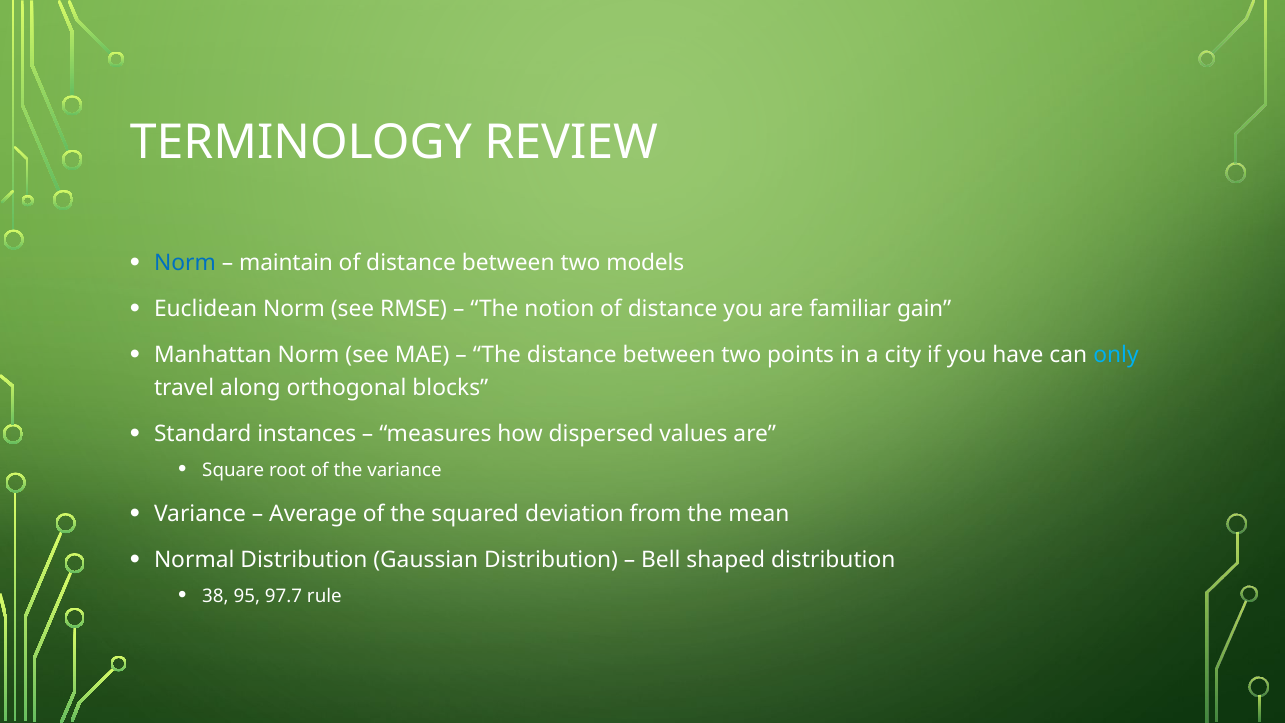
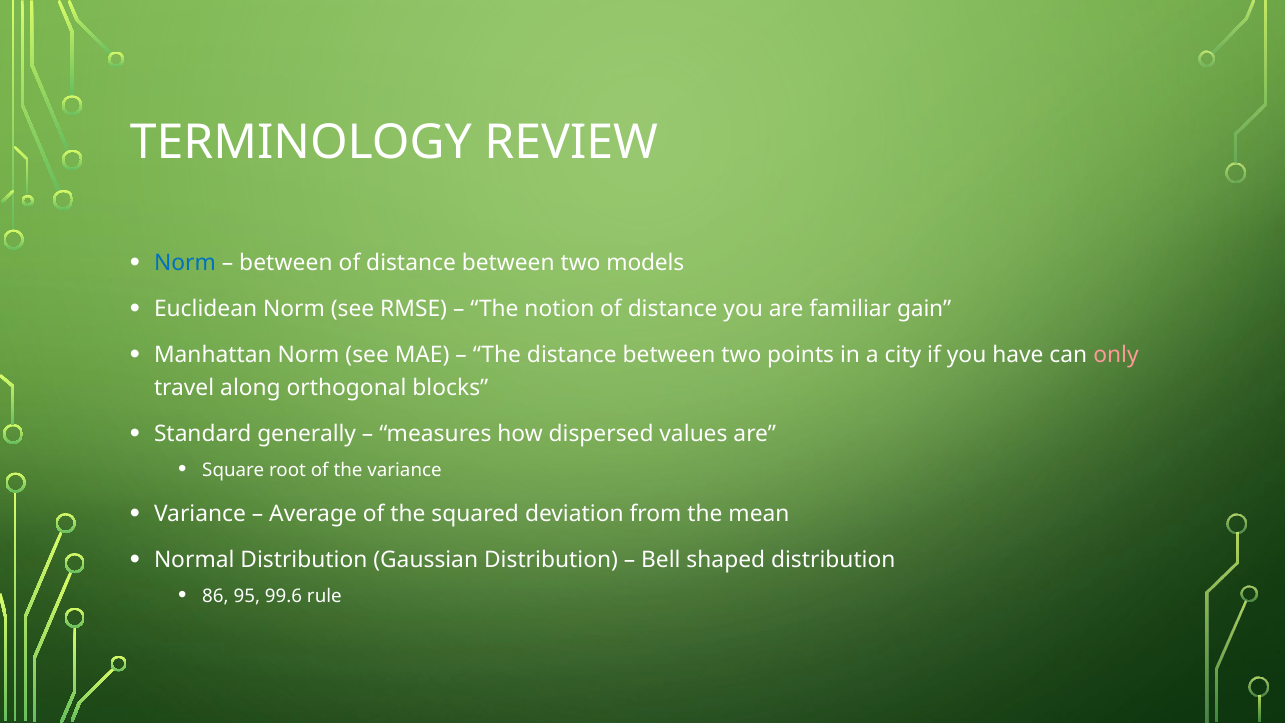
maintain: maintain -> between (286, 263)
only colour: light blue -> pink (1116, 355)
instances: instances -> generally (307, 434)
38: 38 -> 86 (215, 596)
97.7: 97.7 -> 99.6 (284, 596)
